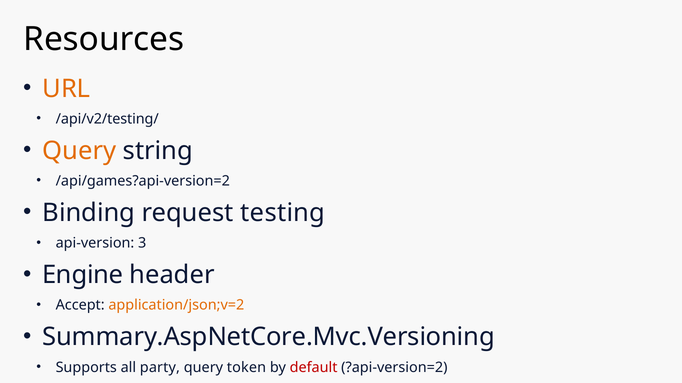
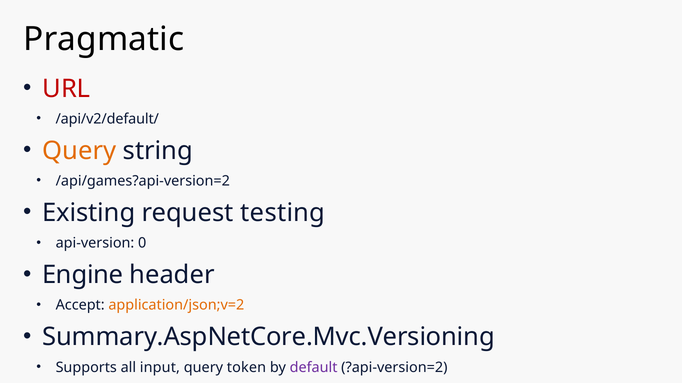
Resources: Resources -> Pragmatic (104, 39)
URL colour: orange -> red (66, 89)
/api/v2/testing/: /api/v2/testing/ -> /api/v2/default/ (107, 119)
Binding: Binding -> Existing (89, 213)
3: 3 -> 0 (142, 243)
party: party -> input (160, 368)
default colour: red -> purple (314, 368)
